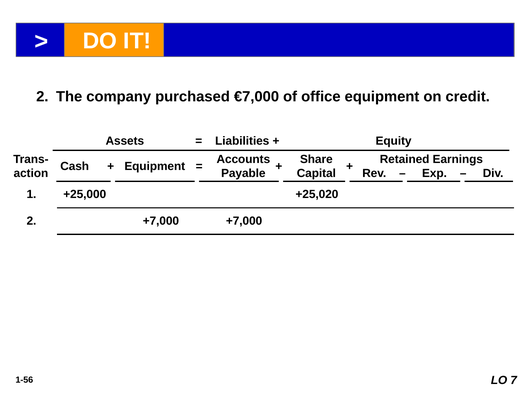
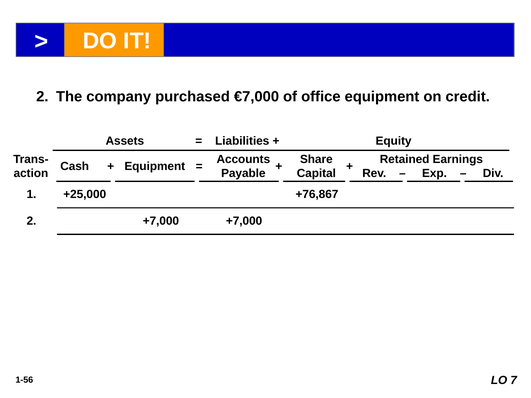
+25,020: +25,020 -> +76,867 (317, 194)
